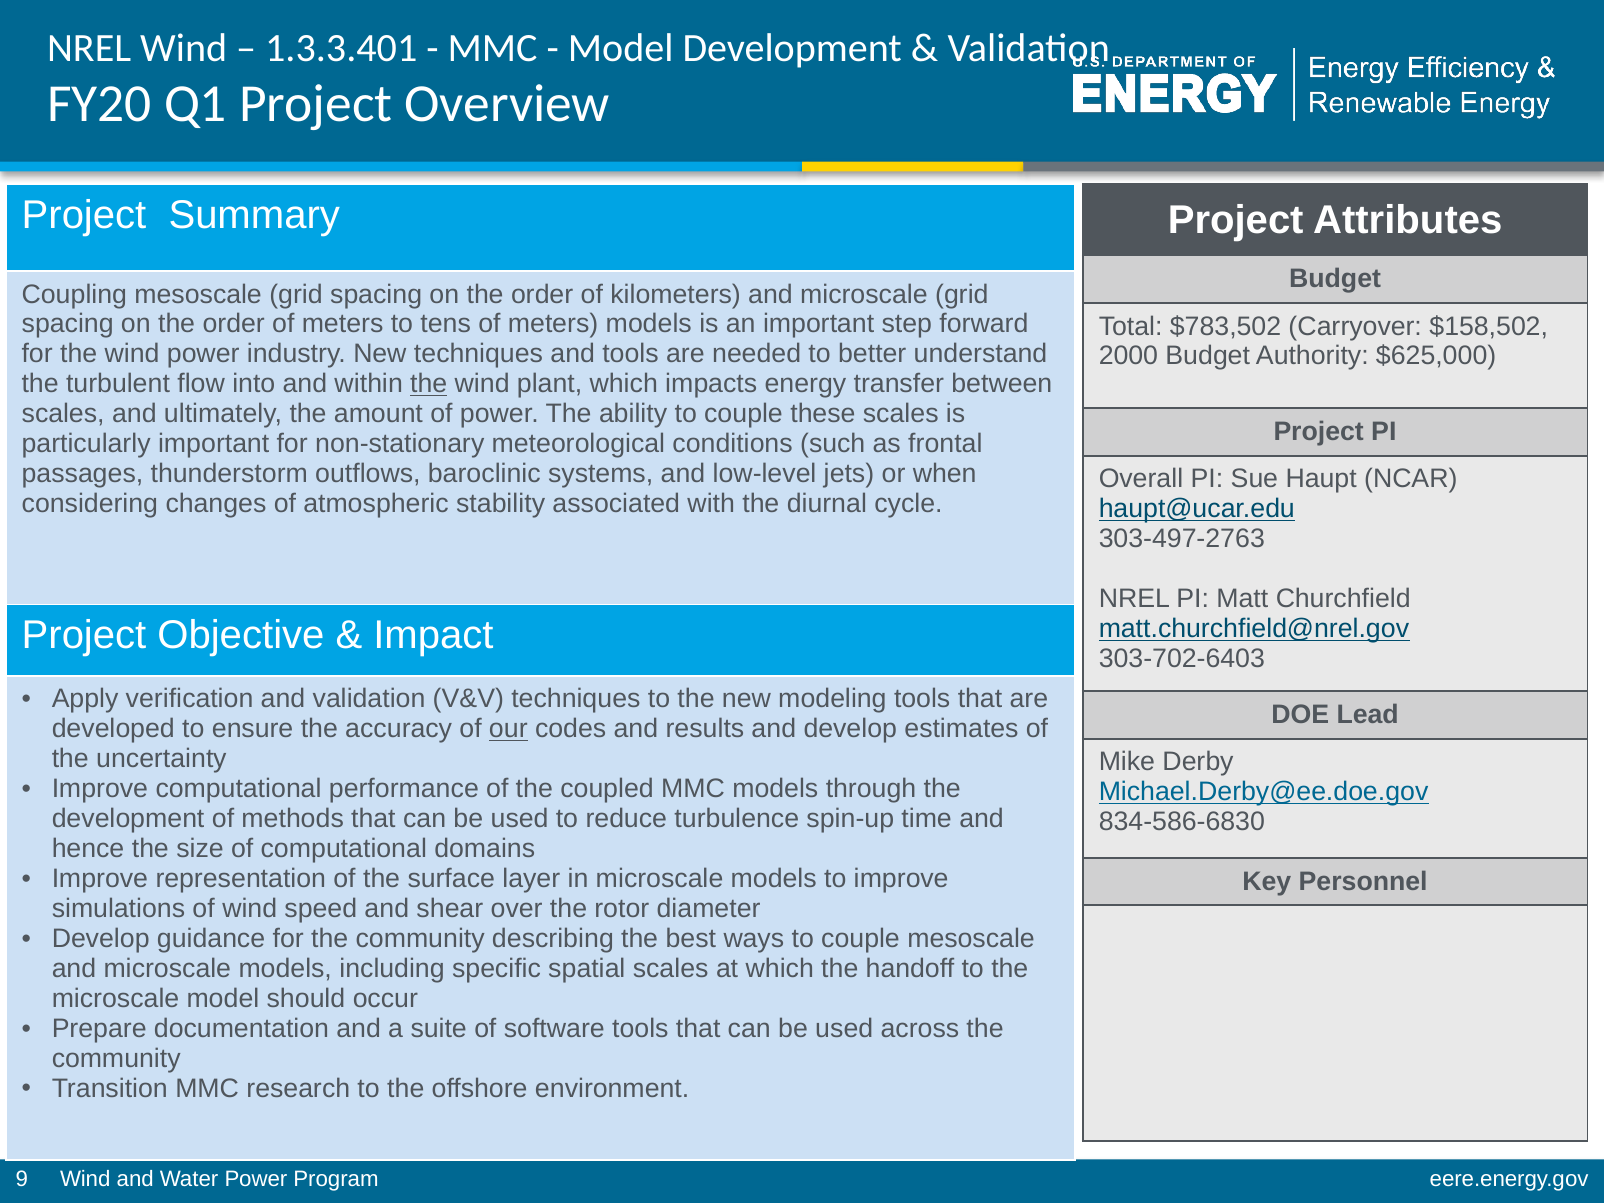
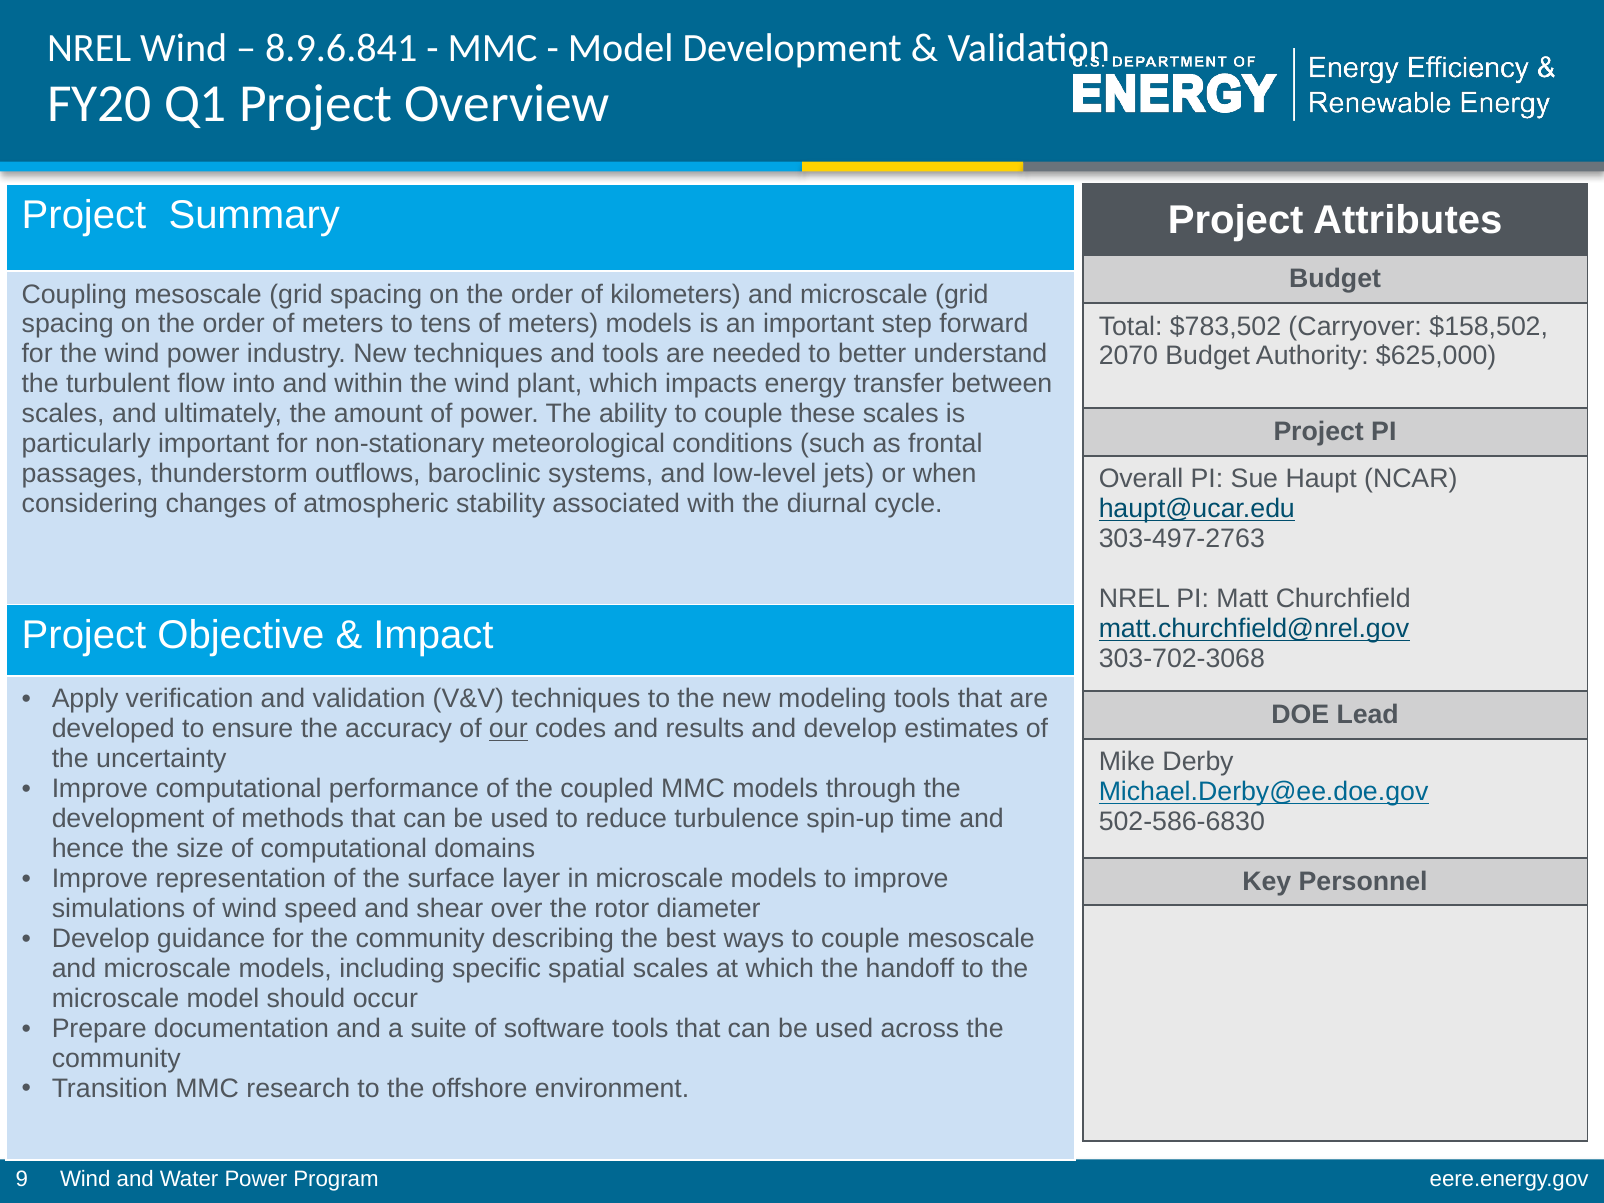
1.3.3.401: 1.3.3.401 -> 8.9.6.841 (341, 48)
2000: 2000 -> 2070 (1128, 356)
the underline: present -> none (429, 384)
303-702-6403: 303-702-6403 -> 303-702-3068 (1182, 659)
834-586-6830: 834-586-6830 -> 502-586-6830 (1182, 822)
